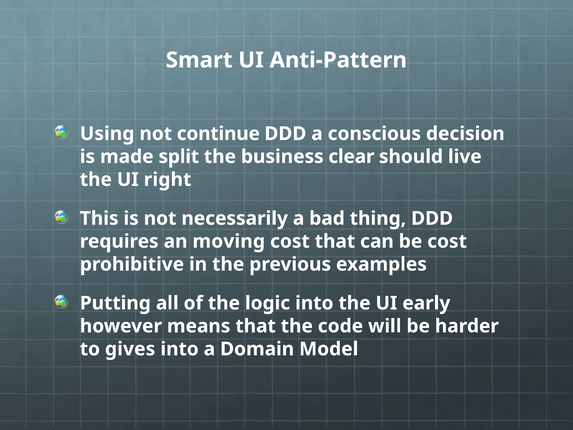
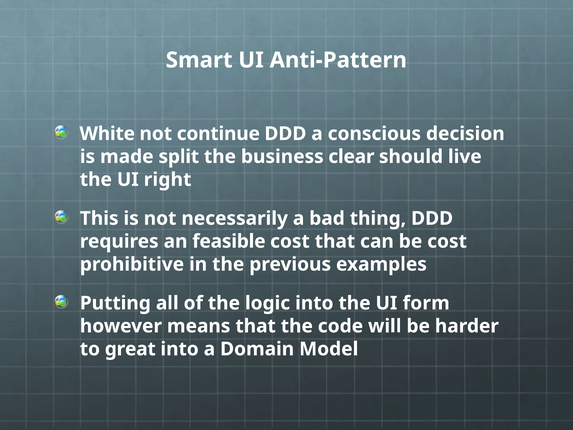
Using: Using -> White (107, 134)
moving: moving -> feasible (229, 241)
early: early -> form (426, 303)
gives: gives -> great (130, 349)
